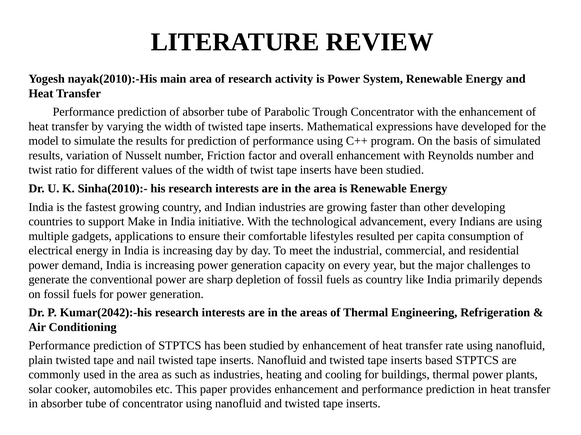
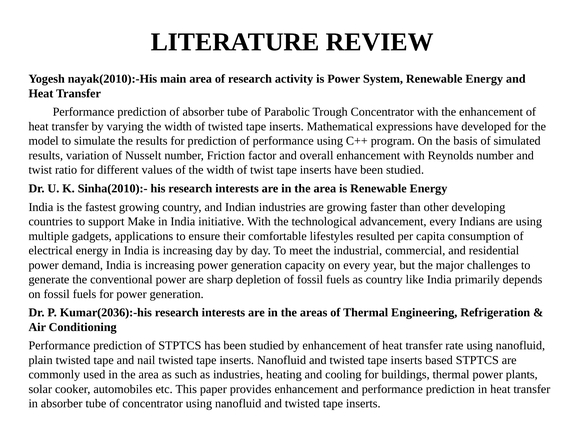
Kumar(2042):-his: Kumar(2042):-his -> Kumar(2036):-his (106, 313)
